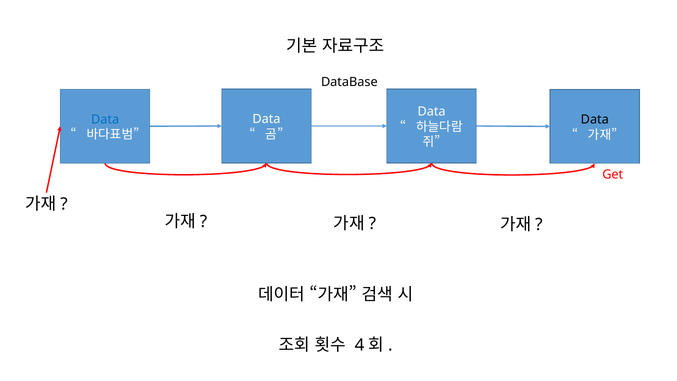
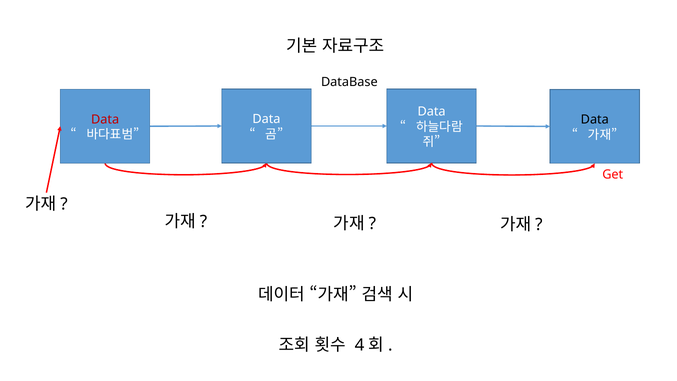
Data colour: blue -> red (105, 119)
